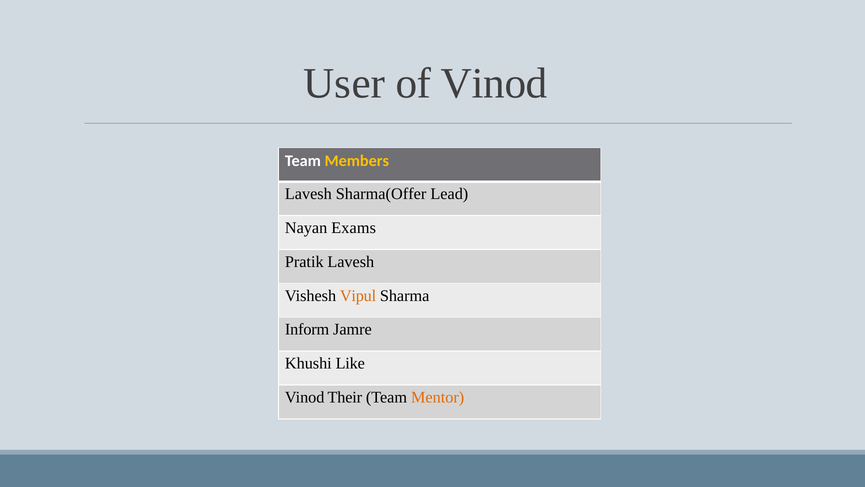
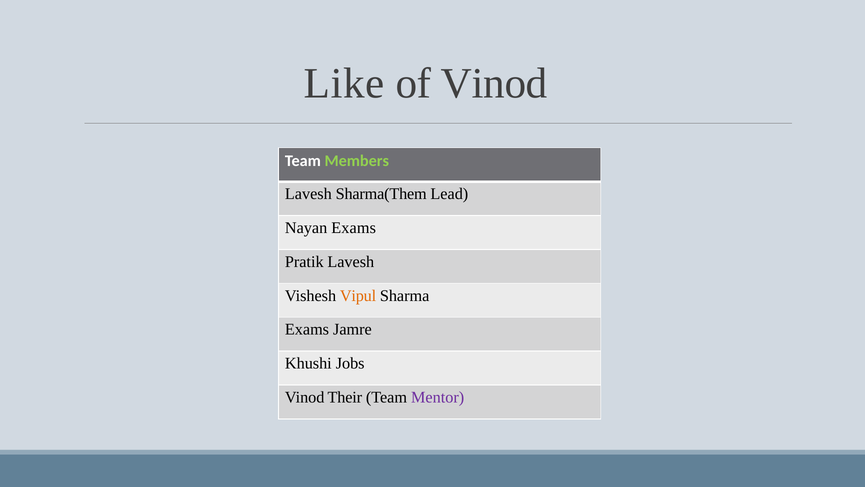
User: User -> Like (344, 84)
Members colour: yellow -> light green (357, 161)
Sharma(Offer: Sharma(Offer -> Sharma(Them (381, 194)
Inform: Inform -> Exams (307, 329)
Like: Like -> Jobs (350, 363)
Mentor colour: orange -> purple (438, 397)
